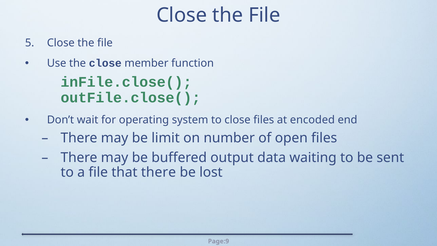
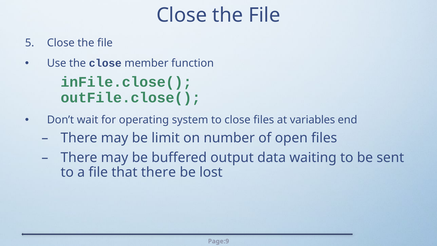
encoded: encoded -> variables (312, 120)
